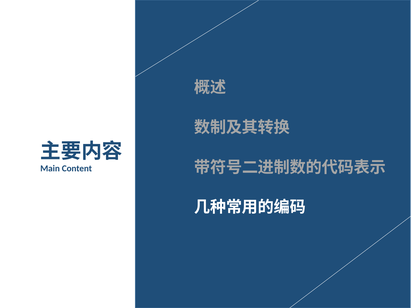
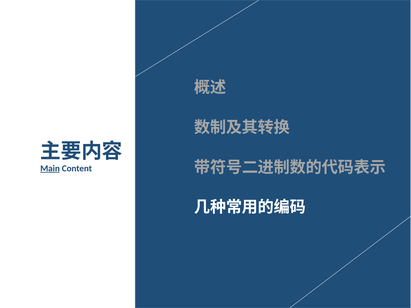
Main underline: none -> present (50, 169)
